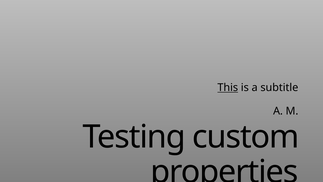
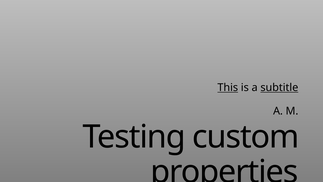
subtitle underline: none -> present (279, 87)
